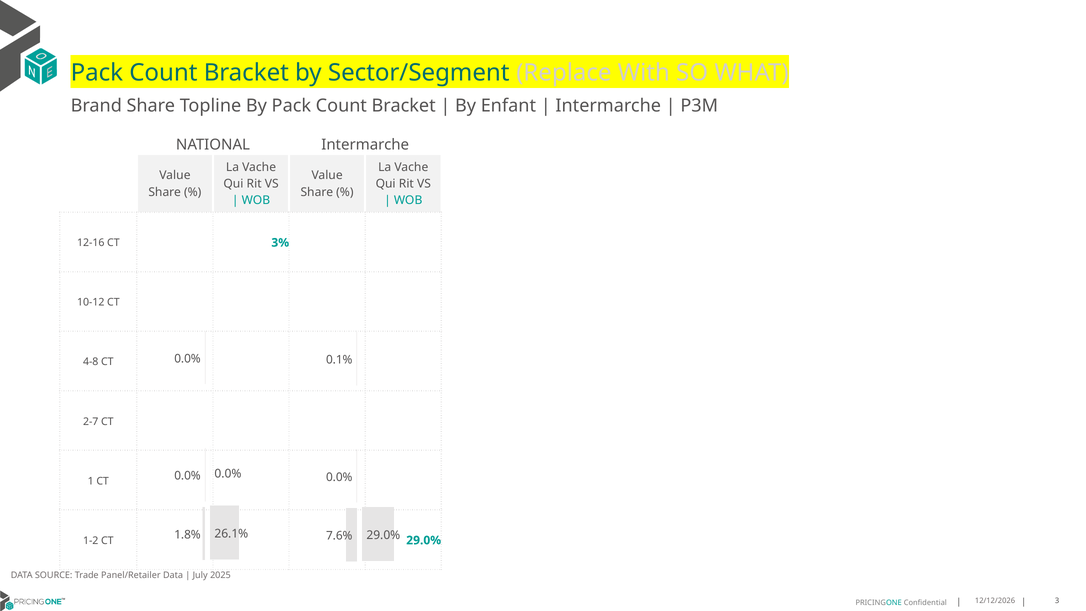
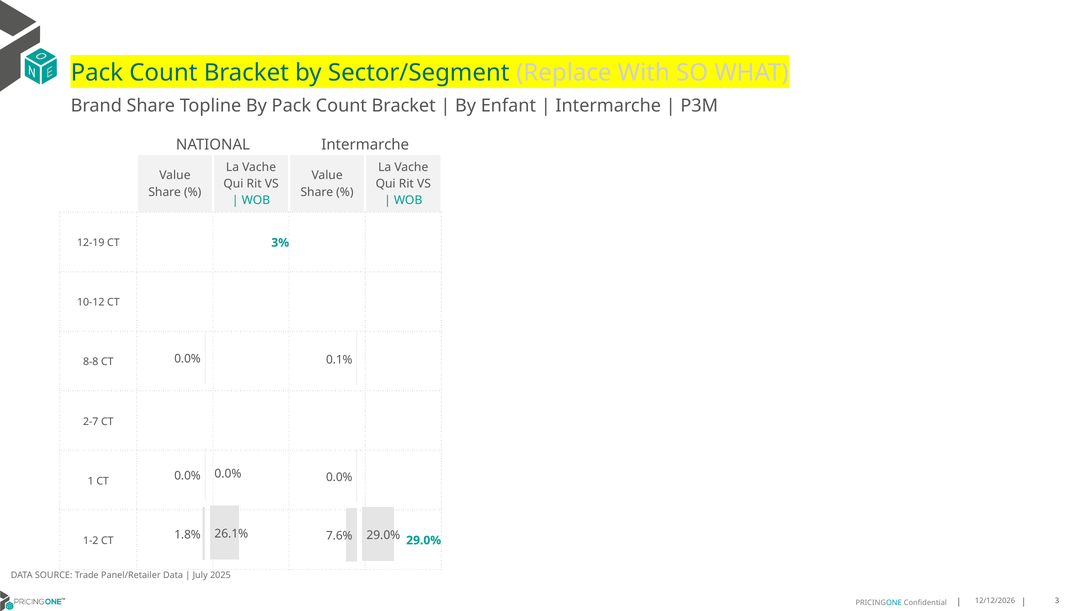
12-16: 12-16 -> 12-19 (91, 243)
4-8: 4-8 -> 8-8 (91, 362)
